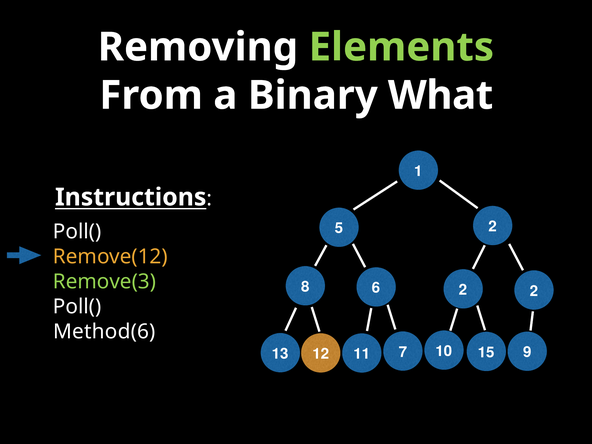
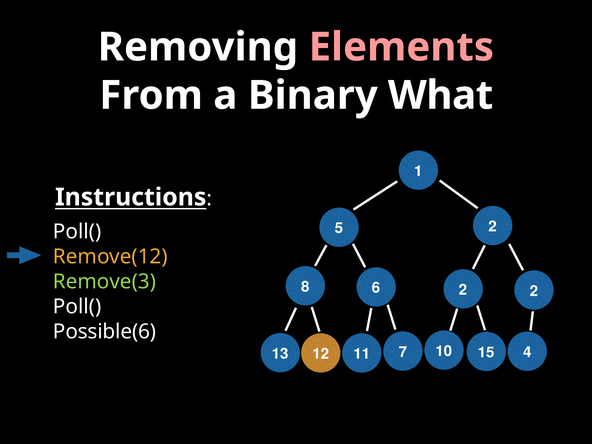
Elements colour: light green -> pink (401, 47)
Method(6: Method(6 -> Possible(6 (105, 332)
9: 9 -> 4 (527, 352)
